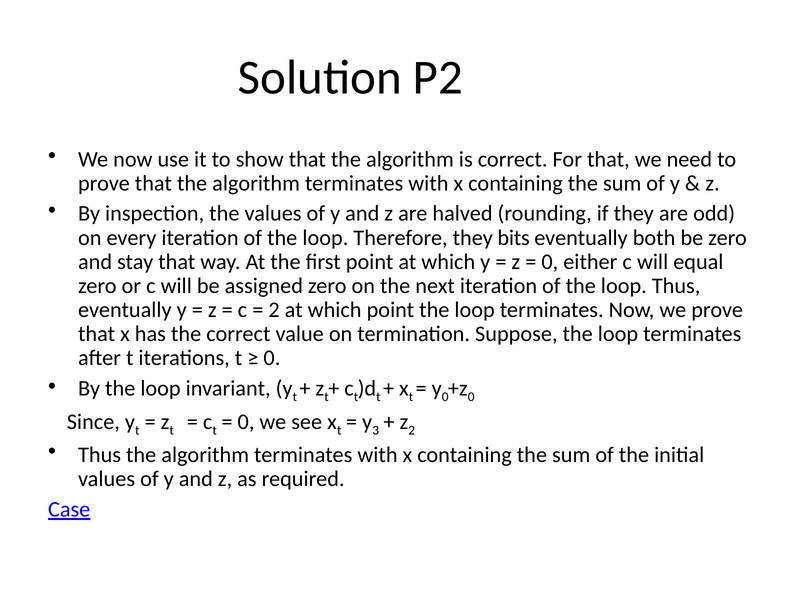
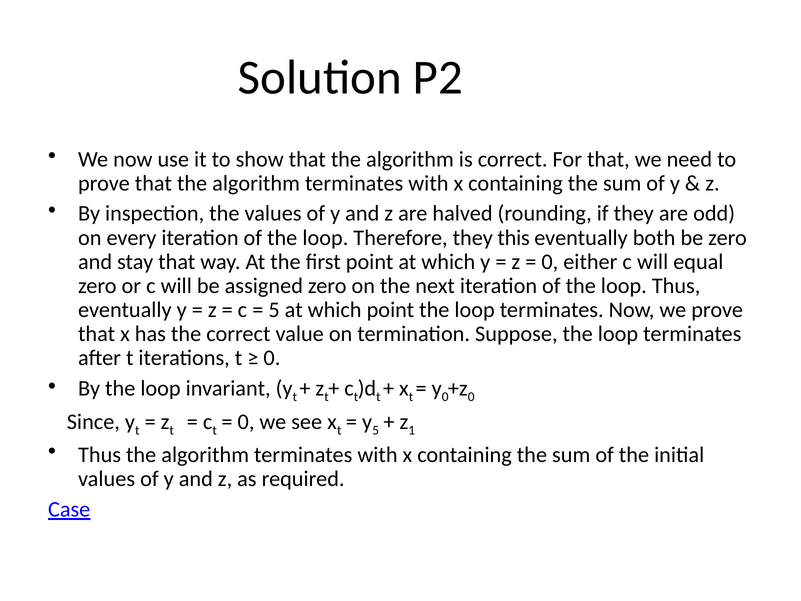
bits: bits -> this (514, 238)
2: 2 -> 5 (274, 310)
y 3: 3 -> 5 (376, 430)
z 2: 2 -> 1 (412, 430)
